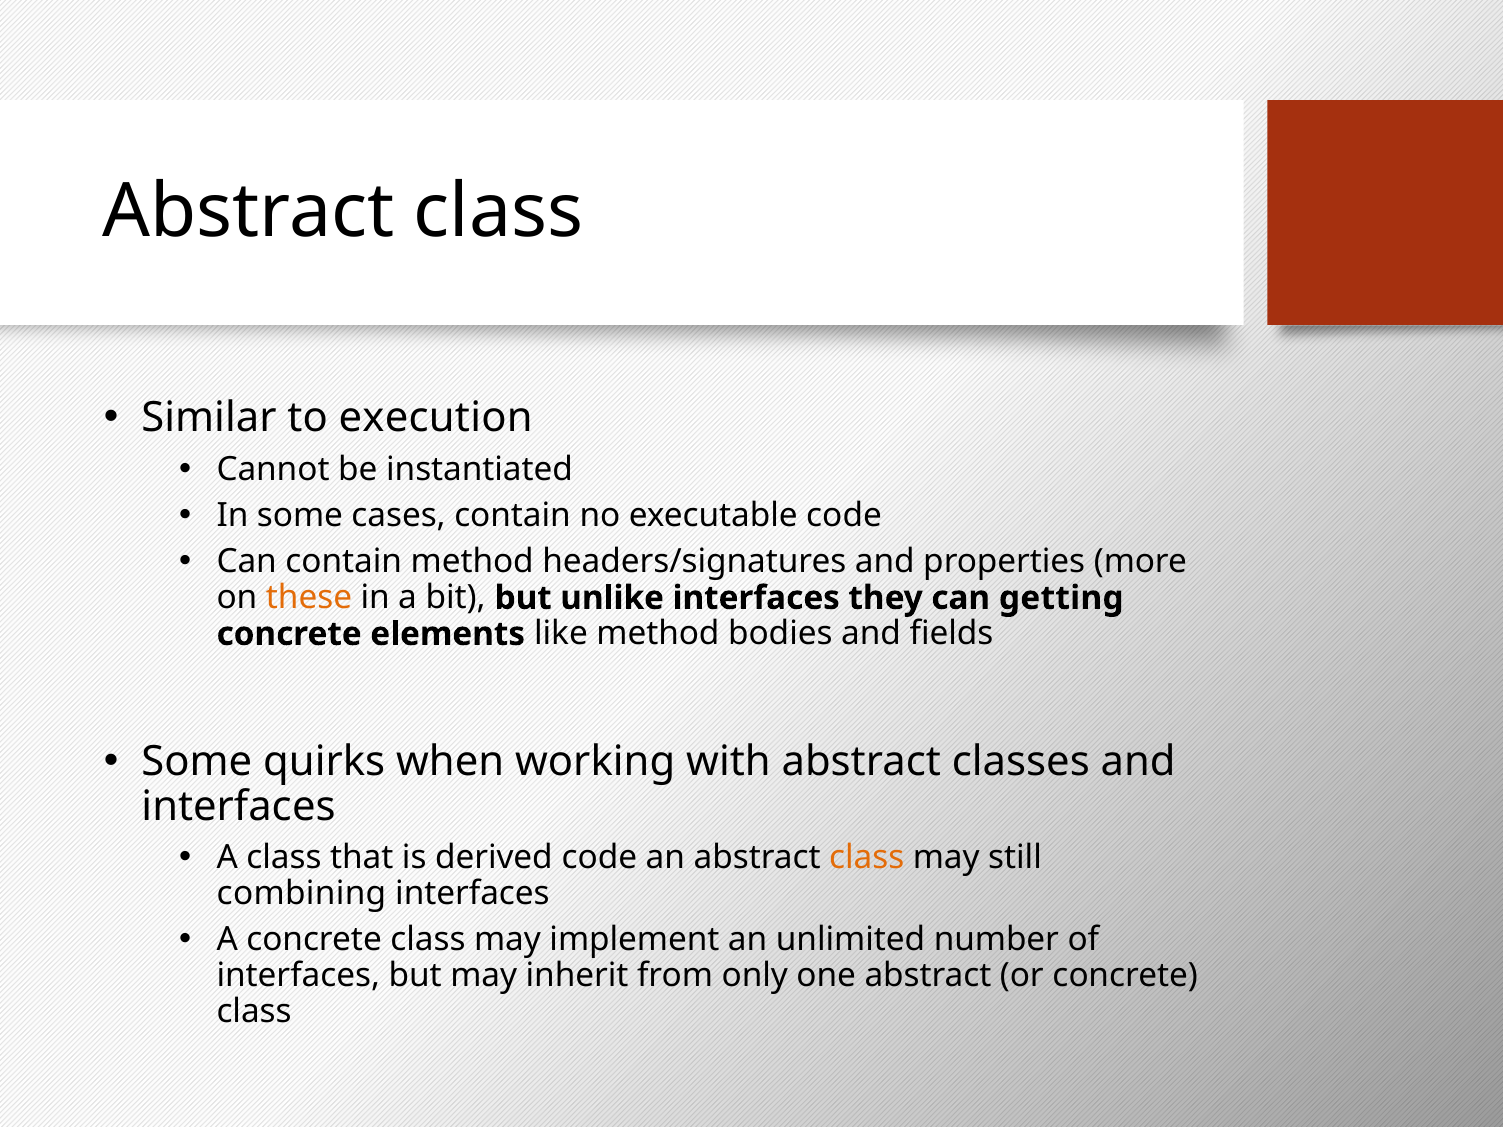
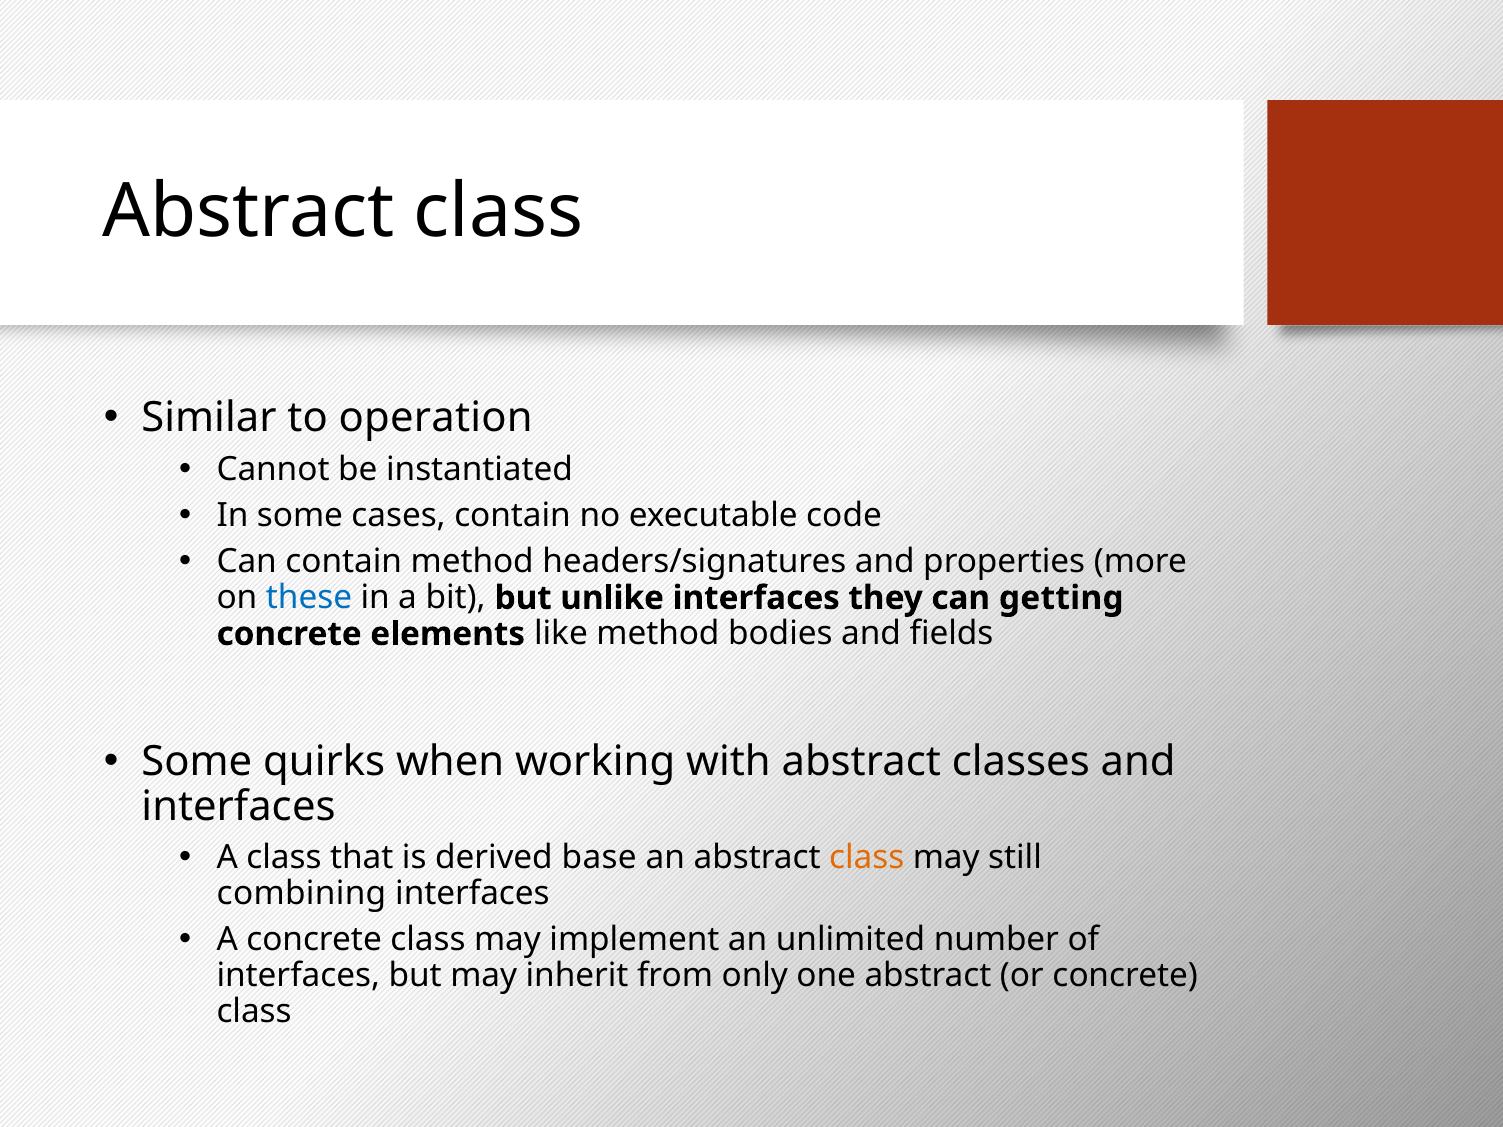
execution: execution -> operation (436, 418)
these colour: orange -> blue (309, 598)
derived code: code -> base (599, 858)
